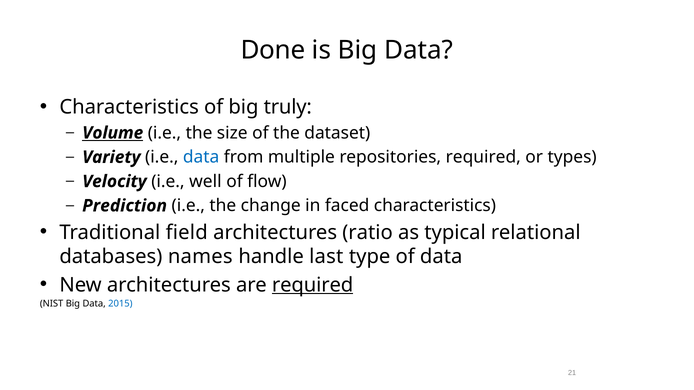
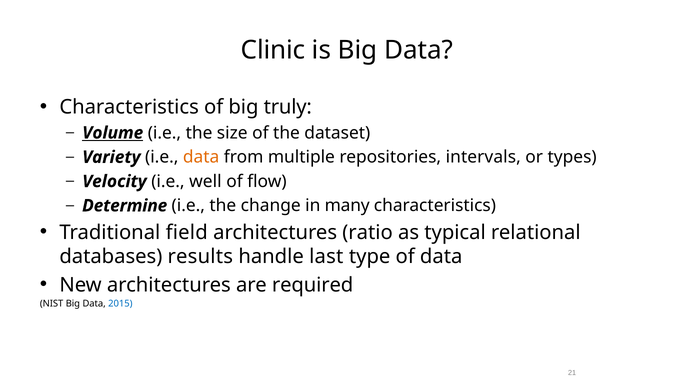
Done: Done -> Clinic (273, 50)
data colour: blue -> orange (201, 157)
repositories required: required -> intervals (483, 157)
Prediction: Prediction -> Determine (125, 206)
faced: faced -> many (347, 206)
names: names -> results (200, 257)
required underline: present -> none (313, 285)
